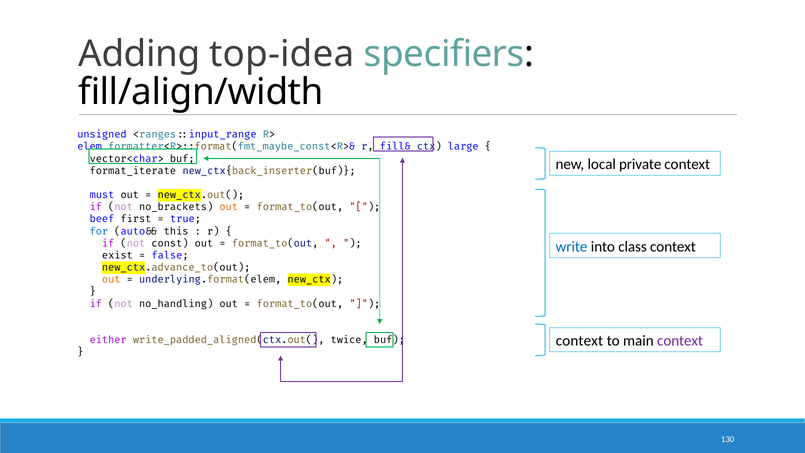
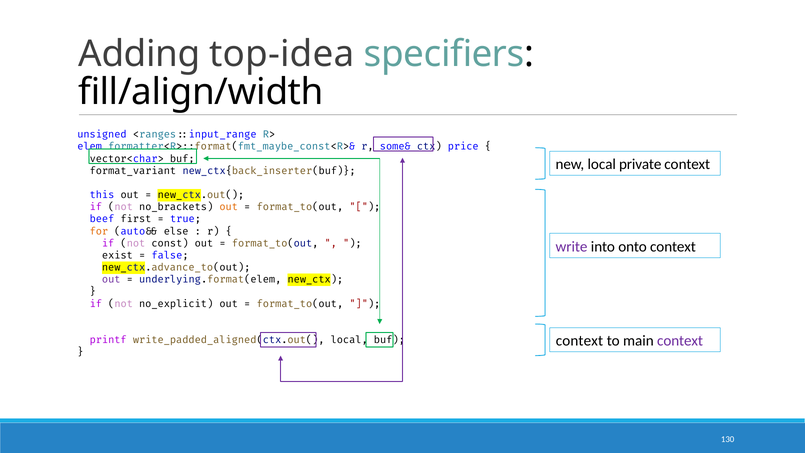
fill&: fill& -> some& (395, 147)
large: large -> price (463, 147)
format_iterate: format_iterate -> format_variant (133, 171)
must: must -> this (102, 195)
for colour: blue -> orange (99, 231)
this: this -> else (176, 231)
write colour: blue -> purple (571, 246)
class: class -> onto (633, 246)
out colour: orange -> purple (111, 279)
no_handling: no_handling -> no_explicit (176, 304)
either: either -> printf (108, 340)
write_padded_aligned(ctx.out( twice: twice -> local (349, 340)
